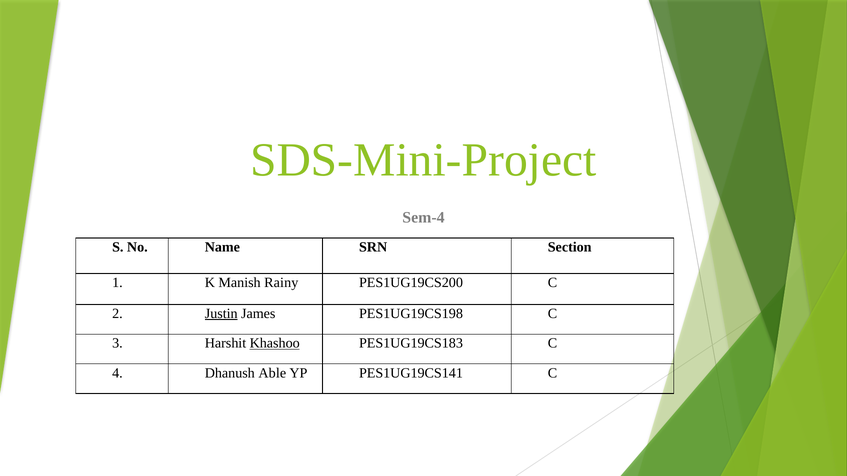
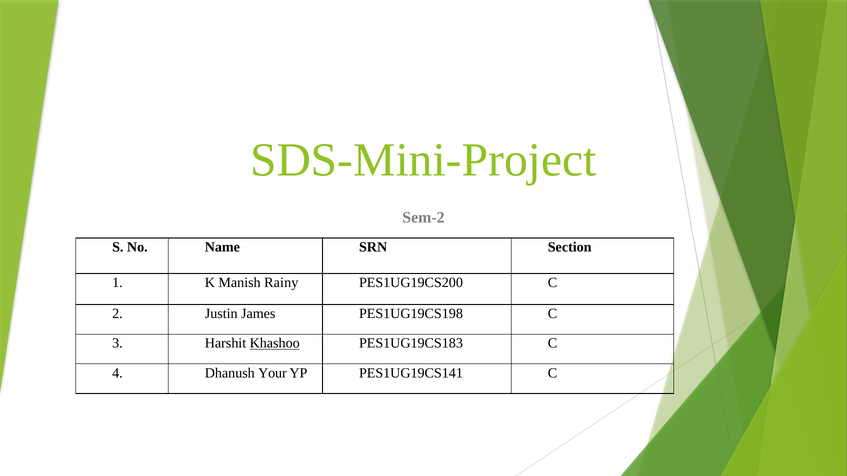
Sem-4: Sem-4 -> Sem-2 (423, 218)
Justin underline: present -> none (221, 314)
Able: Able -> Your (272, 373)
